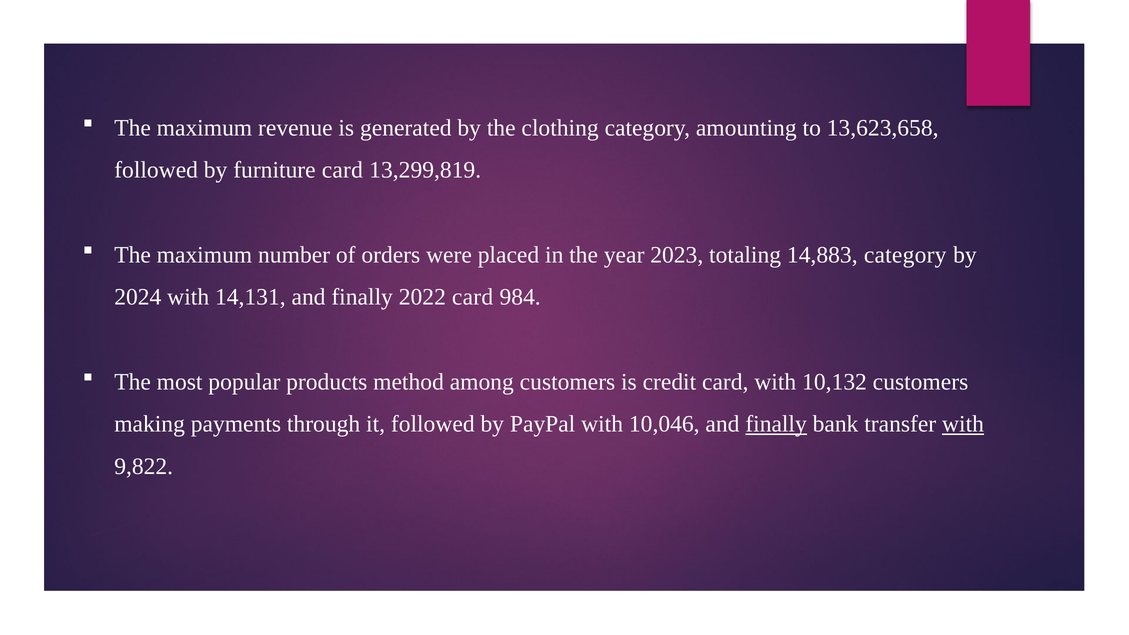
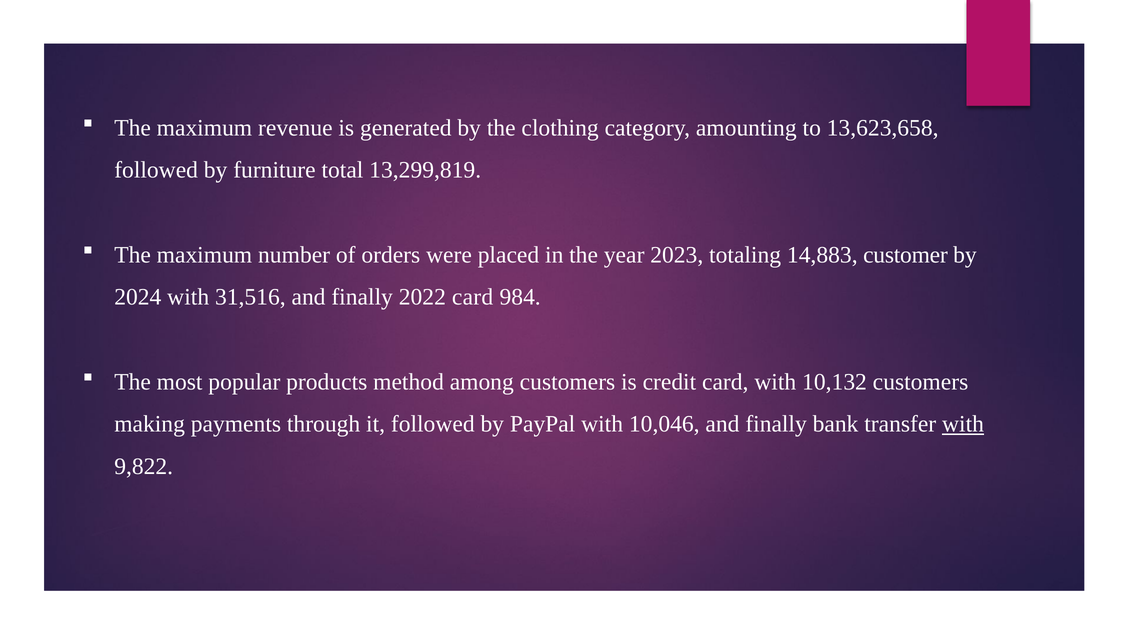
furniture card: card -> total (342, 170)
14,883 category: category -> customer (905, 255)
14,131: 14,131 -> 31,516 (250, 297)
finally underline: present -> none (776, 424)
